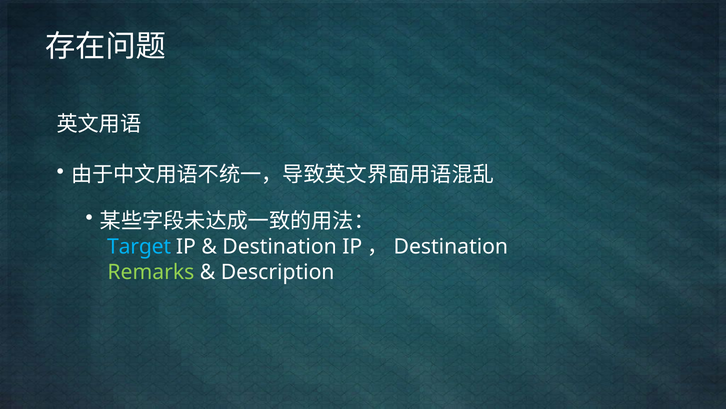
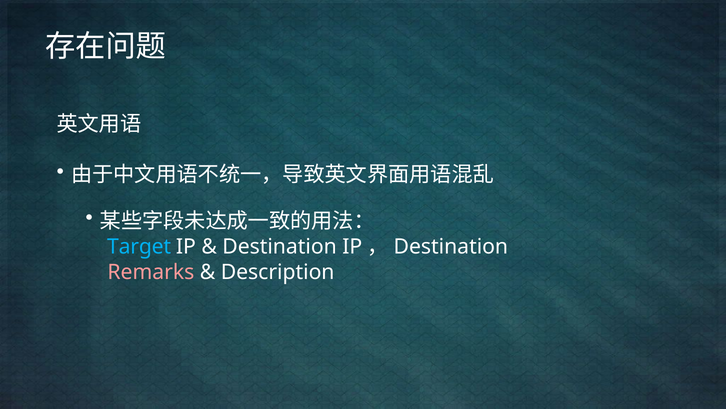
Remarks colour: light green -> pink (151, 272)
